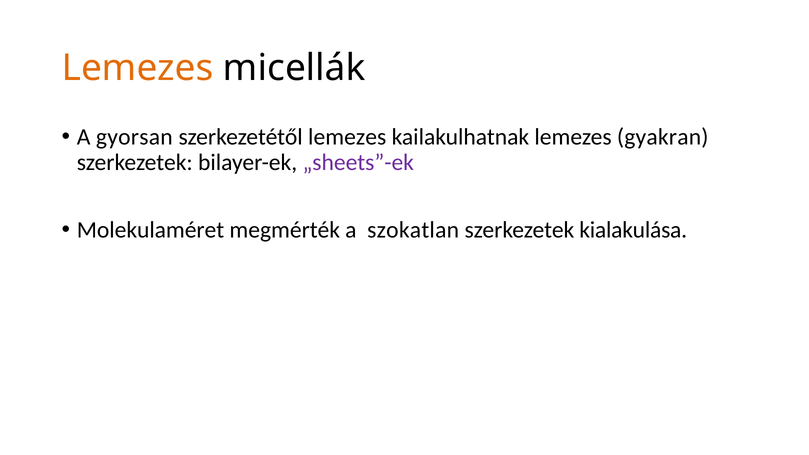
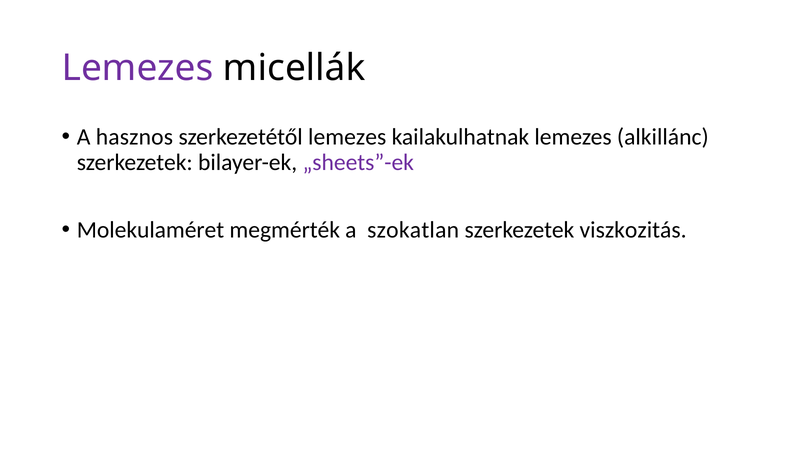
Lemezes colour: orange -> purple (138, 68)
gyorsan: gyorsan -> hasznos (134, 137)
gyakran: gyakran -> alkillánc (663, 137)
kialakulása: kialakulása -> viszkozitás (633, 230)
